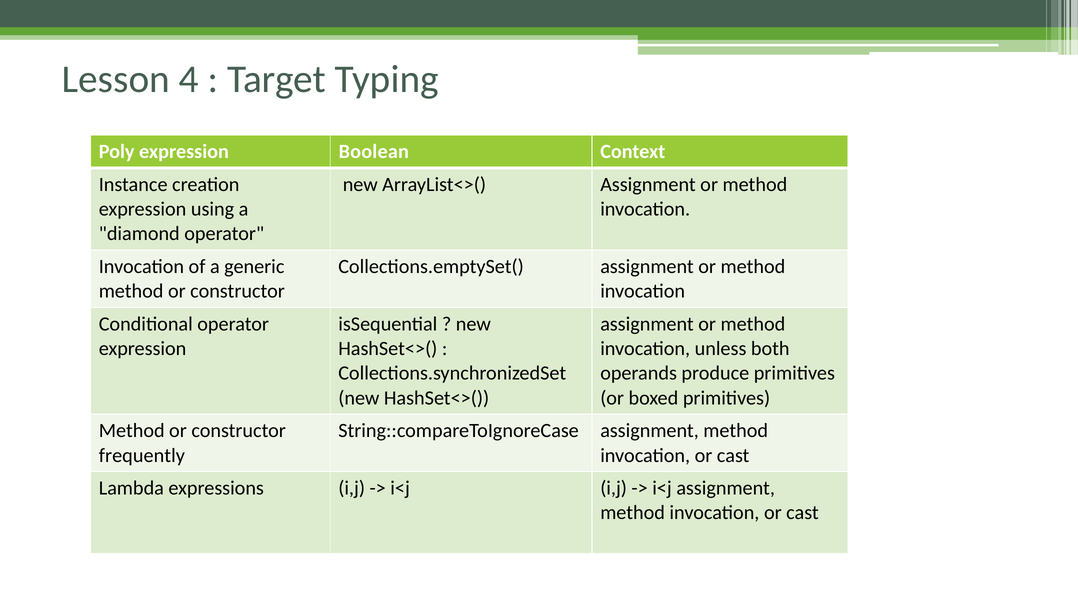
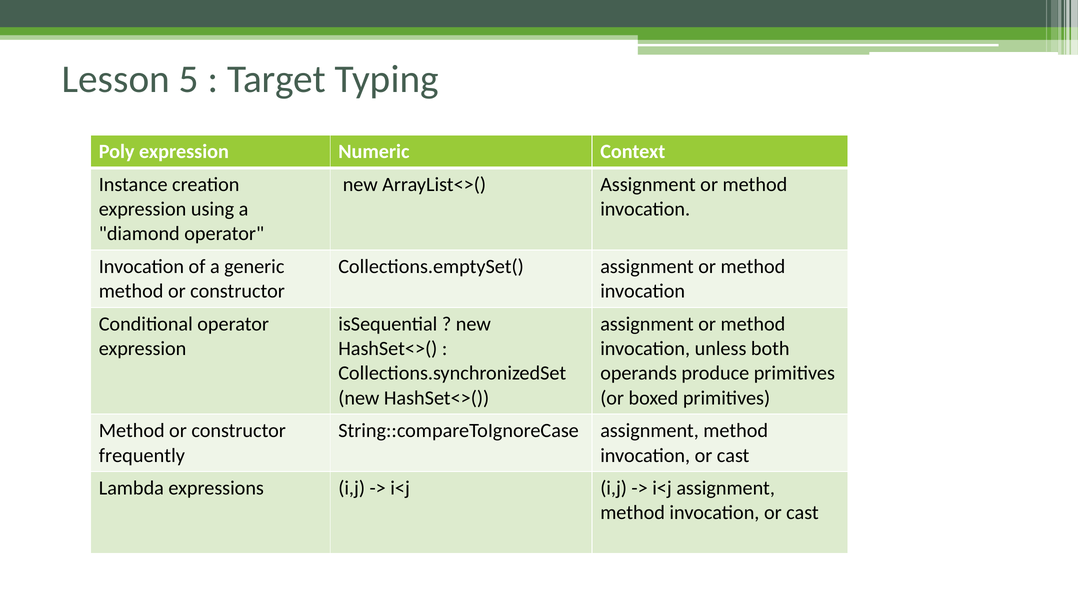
4: 4 -> 5 (189, 79)
Boolean: Boolean -> Numeric (374, 152)
